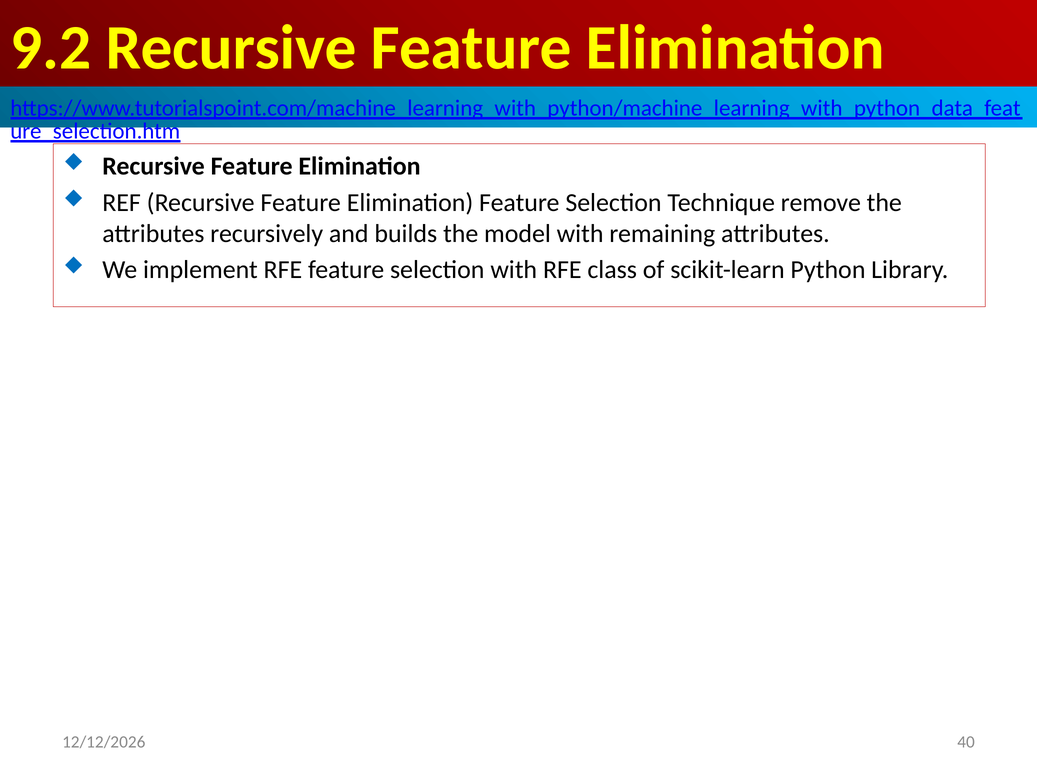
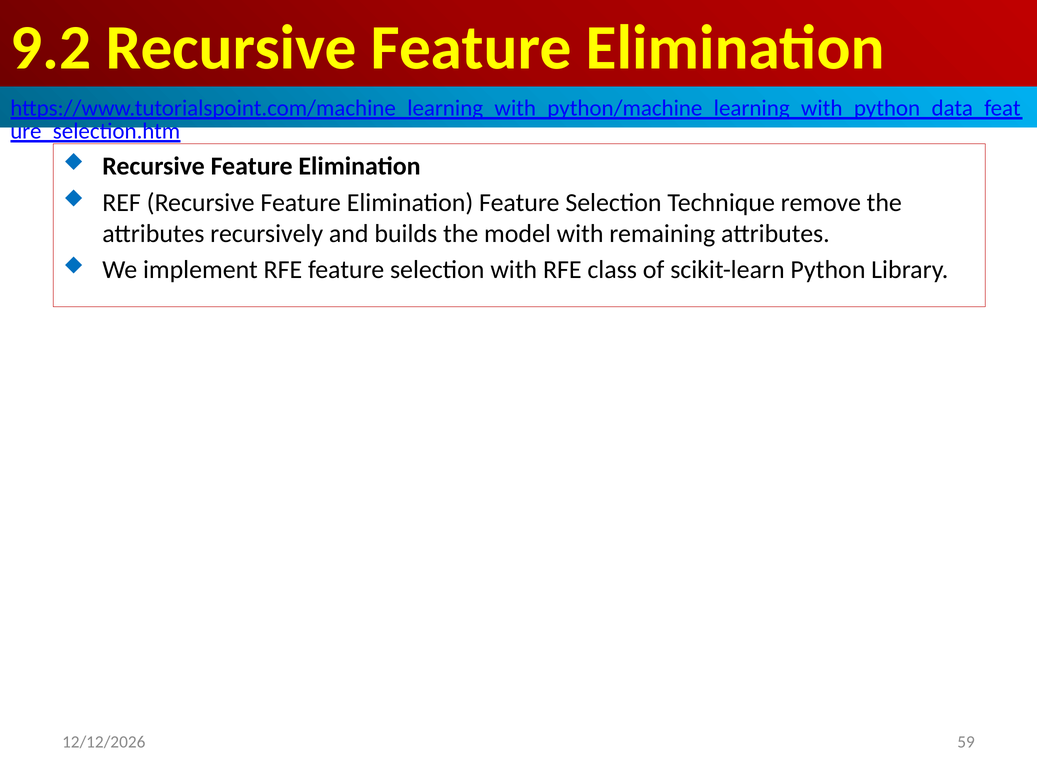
40: 40 -> 59 (966, 743)
